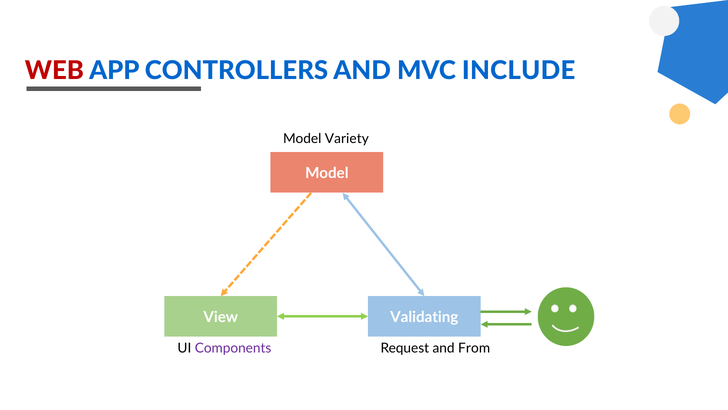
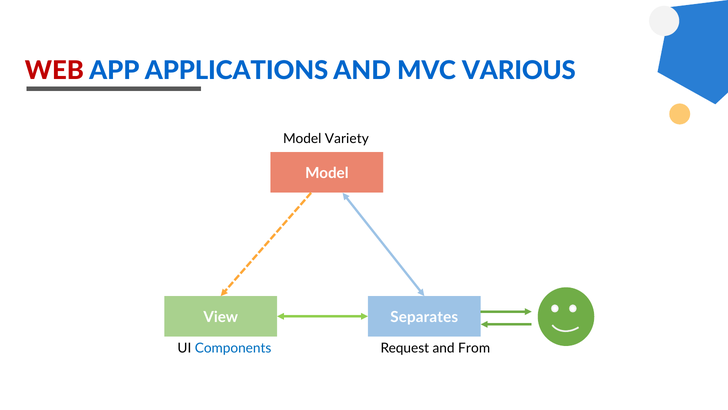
CONTROLLERS: CONTROLLERS -> APPLICATIONS (237, 71)
INCLUDE: INCLUDE -> VARIOUS (519, 71)
Validating: Validating -> Separates (424, 317)
Components colour: purple -> blue (233, 348)
